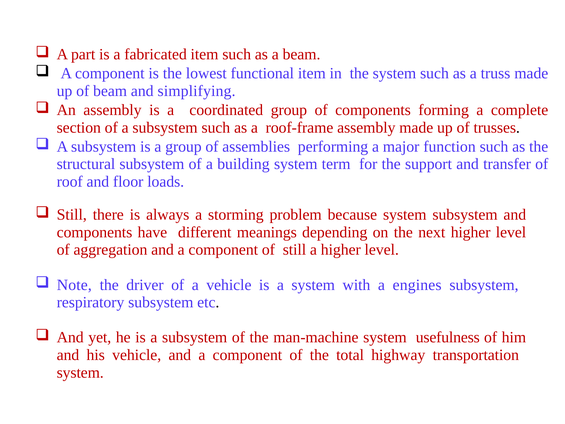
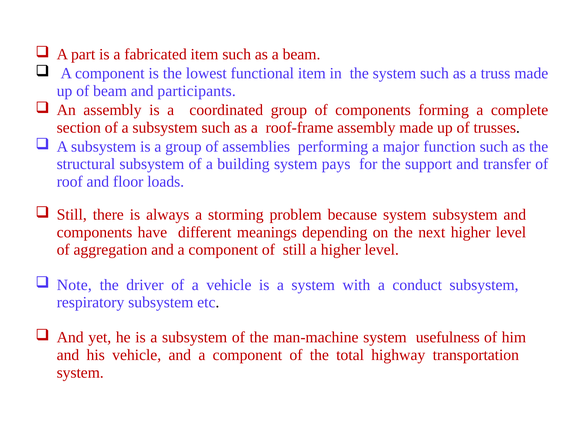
simplifying: simplifying -> participants (197, 91)
term: term -> pays (336, 164)
engines: engines -> conduct (417, 285)
